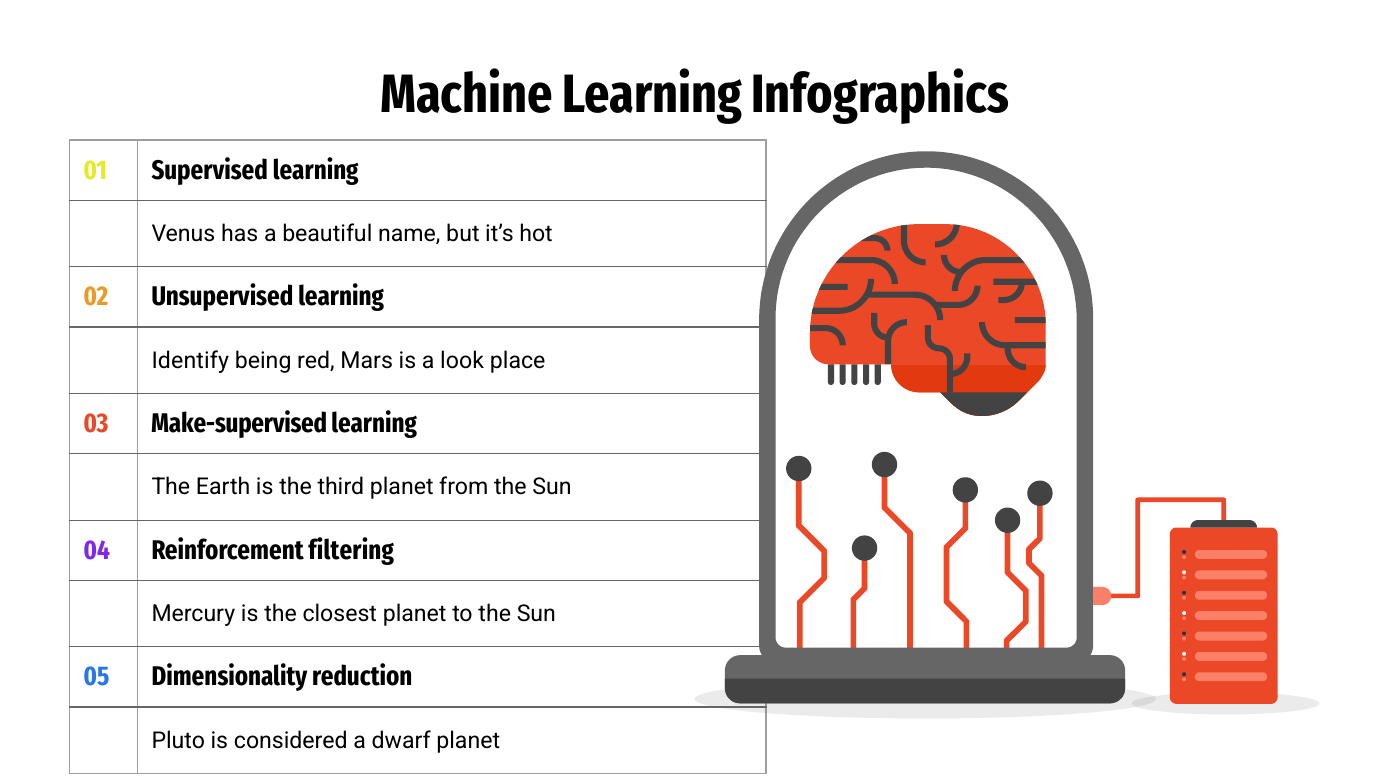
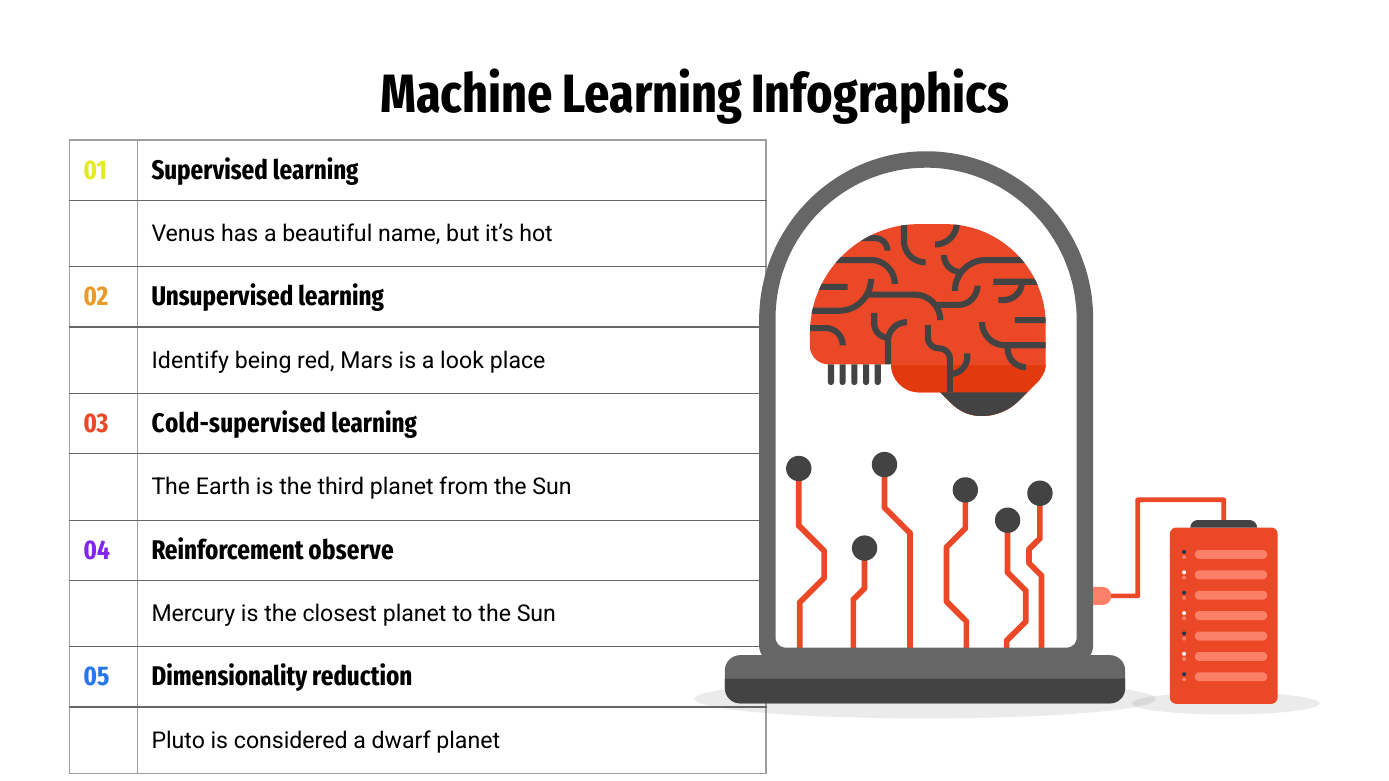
Make-supervised: Make-supervised -> Cold-supervised (239, 424)
filtering: filtering -> observe (351, 551)
